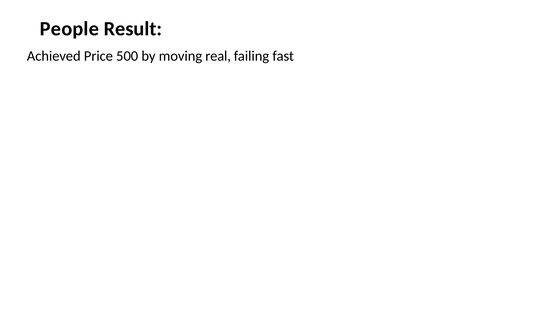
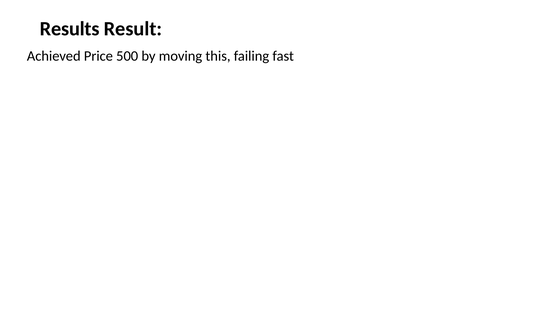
People: People -> Results (70, 29)
real: real -> this (218, 56)
